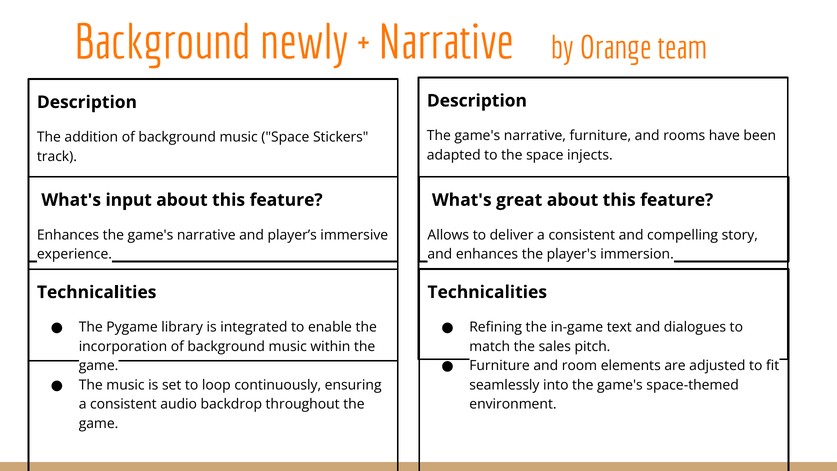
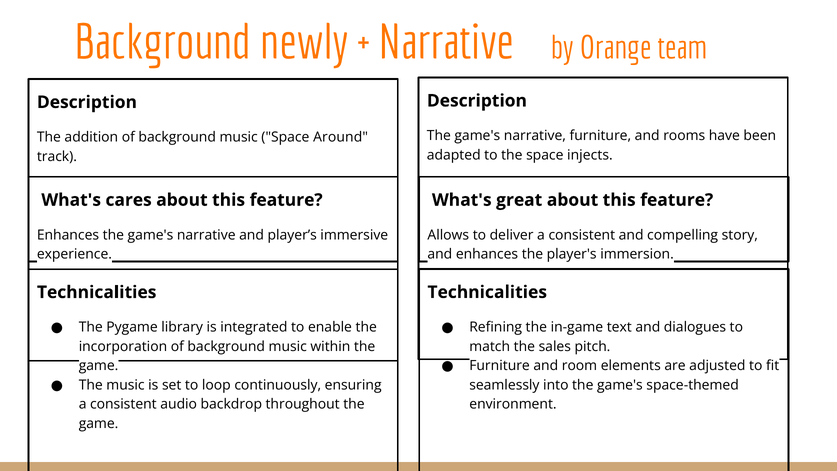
Stickers: Stickers -> Around (341, 137)
input: input -> cares (129, 200)
